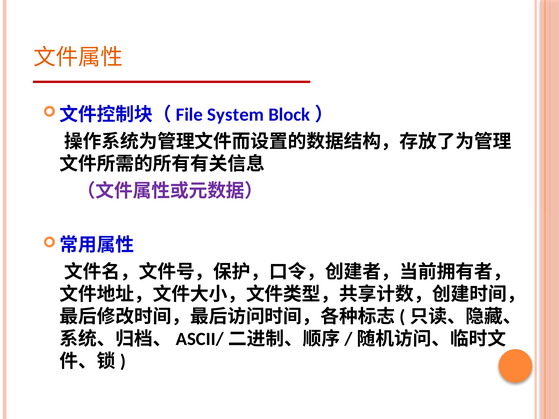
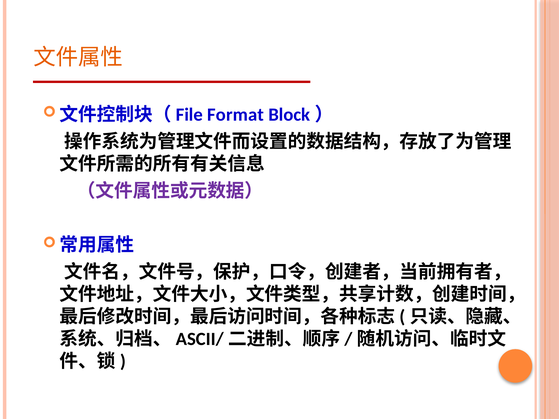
System: System -> Format (236, 115)
